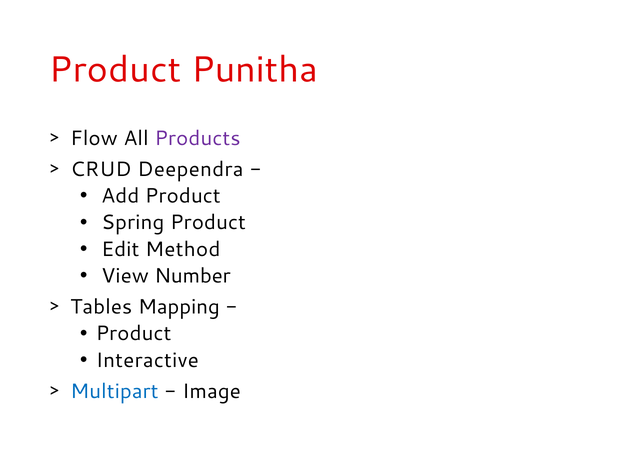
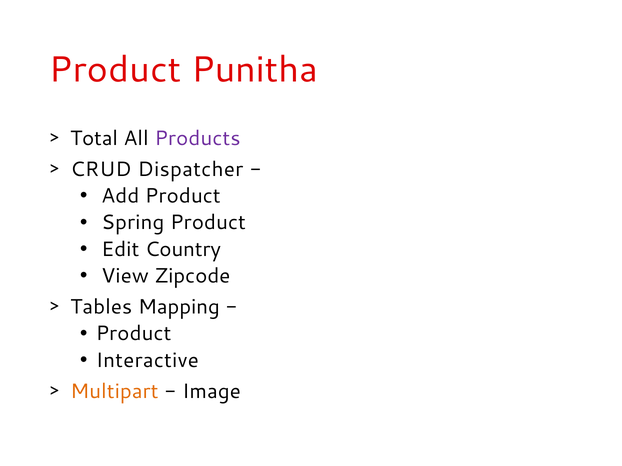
Flow: Flow -> Total (94, 138)
Deependra: Deependra -> Dispatcher (190, 169)
Method: Method -> Country (183, 249)
Number: Number -> Zipcode (192, 276)
Multipart colour: blue -> orange (114, 392)
